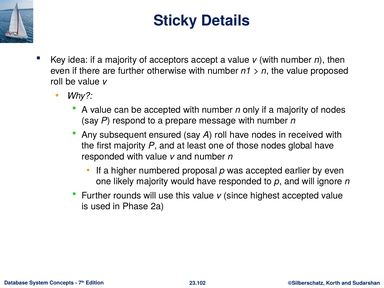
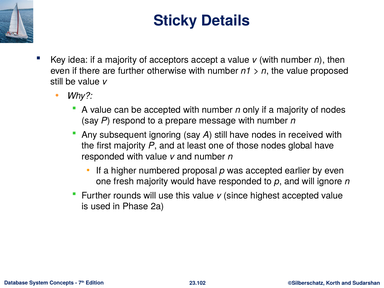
roll: roll -> still (57, 82)
ensured: ensured -> ignoring (165, 135)
A roll: roll -> still (221, 135)
likely: likely -> fresh (124, 181)
